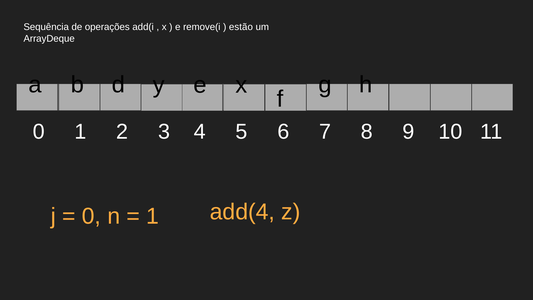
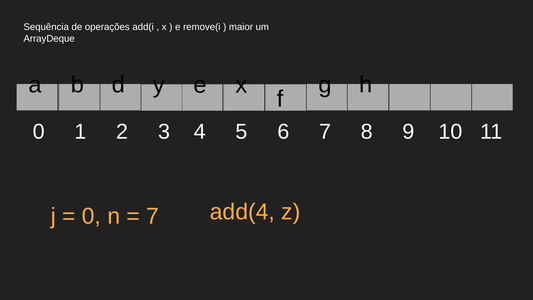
estão: estão -> maior (241, 27)
1: 1 -> 7 (153, 216)
